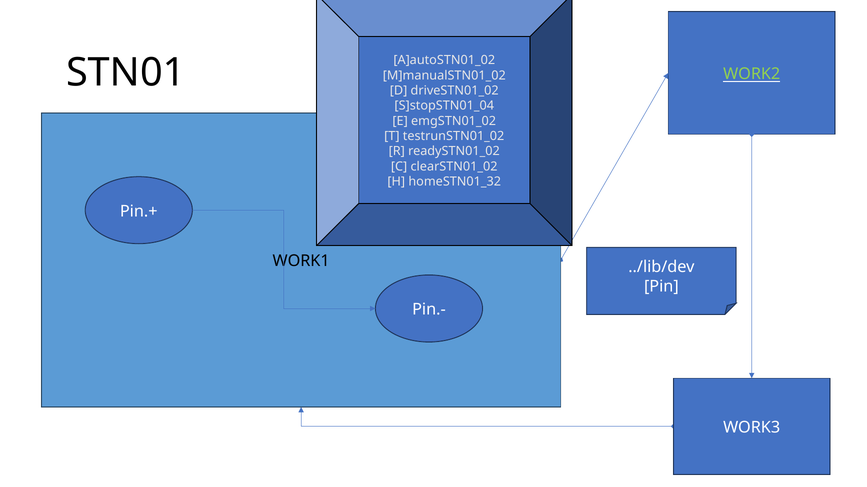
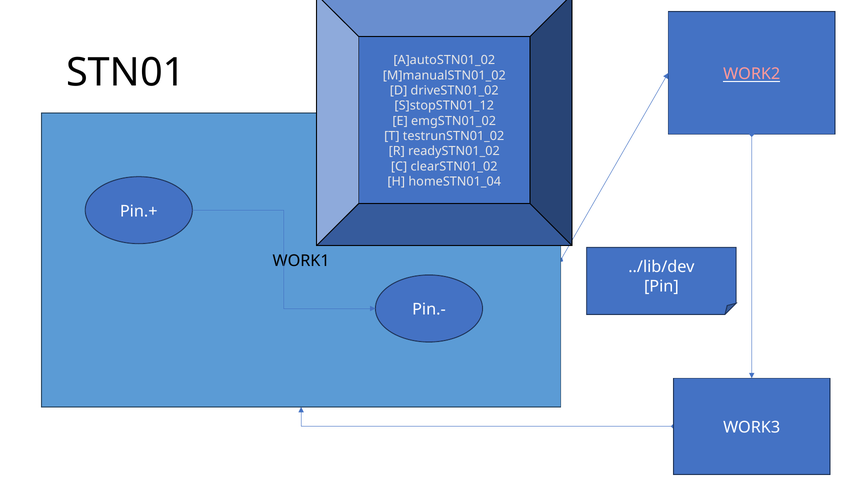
WORK2 colour: light green -> pink (752, 74)
S]stopSTN01_04: S]stopSTN01_04 -> S]stopSTN01_12 (444, 106)
homeSTN01_32: homeSTN01_32 -> homeSTN01_04 (455, 182)
